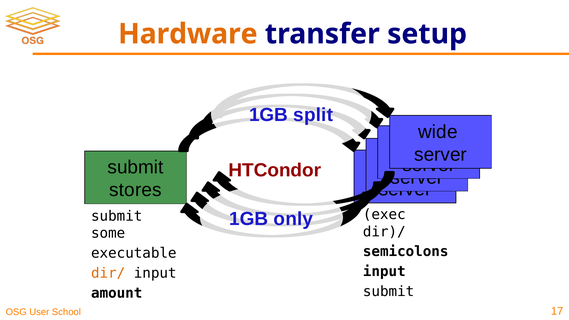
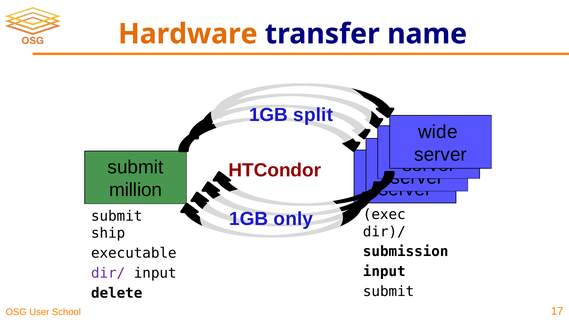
setup: setup -> name (427, 34)
stores: stores -> million (136, 190)
some: some -> ship (108, 233)
semicolons: semicolons -> submission (406, 252)
dir/ colour: orange -> purple (108, 273)
amount: amount -> delete (117, 293)
